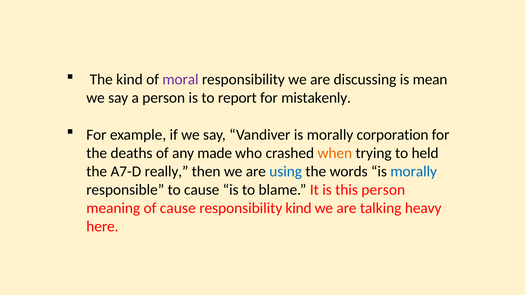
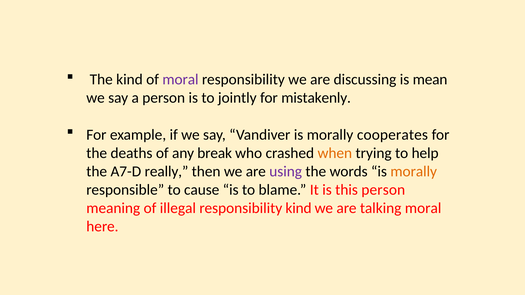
report: report -> jointly (237, 98)
corporation: corporation -> cooperates (392, 135)
made: made -> break (215, 153)
held: held -> help (425, 153)
using colour: blue -> purple (286, 172)
morally colour: blue -> orange (414, 172)
of cause: cause -> illegal (178, 208)
talking heavy: heavy -> moral (423, 208)
